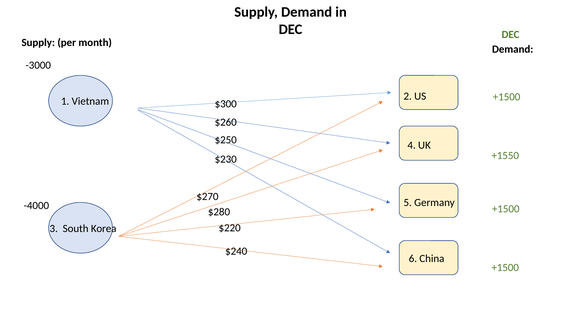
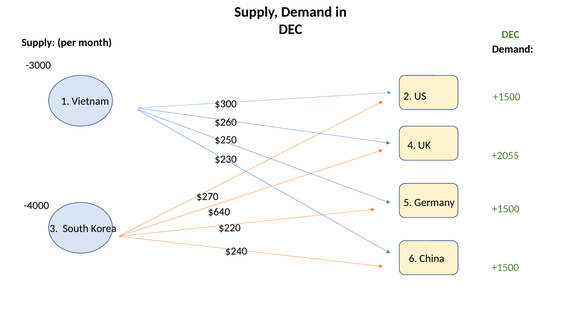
+1550: +1550 -> +2055 (505, 155)
$280: $280 -> $640 (219, 212)
